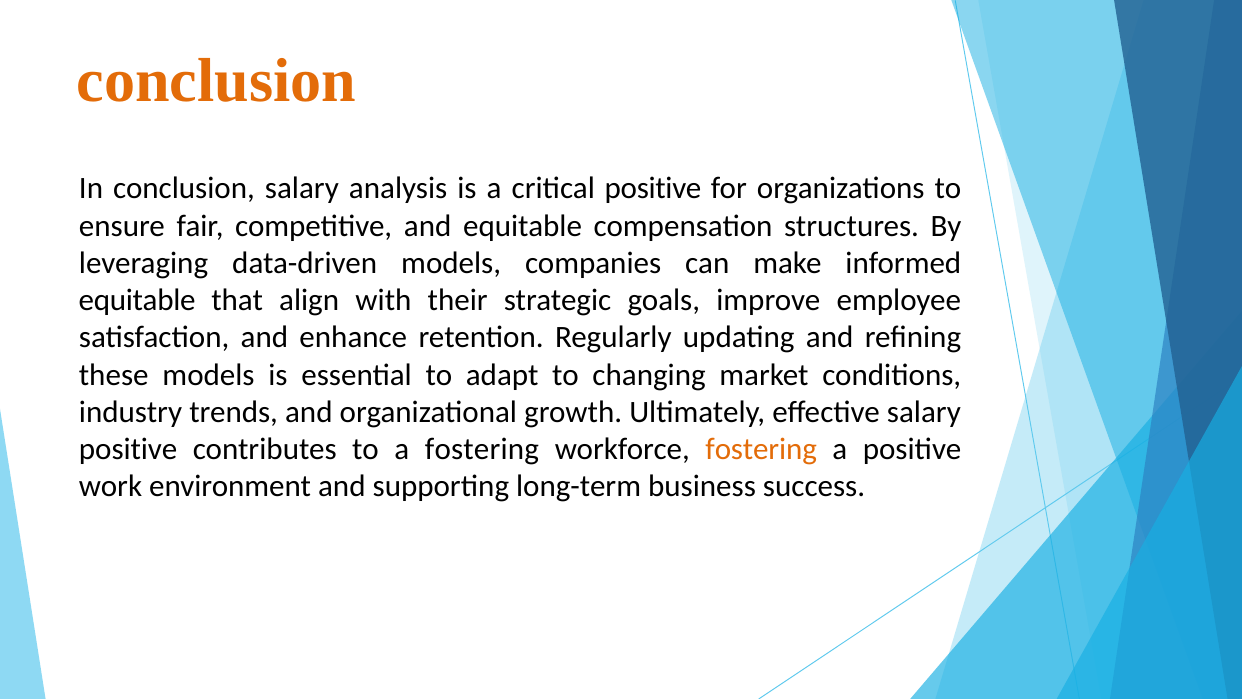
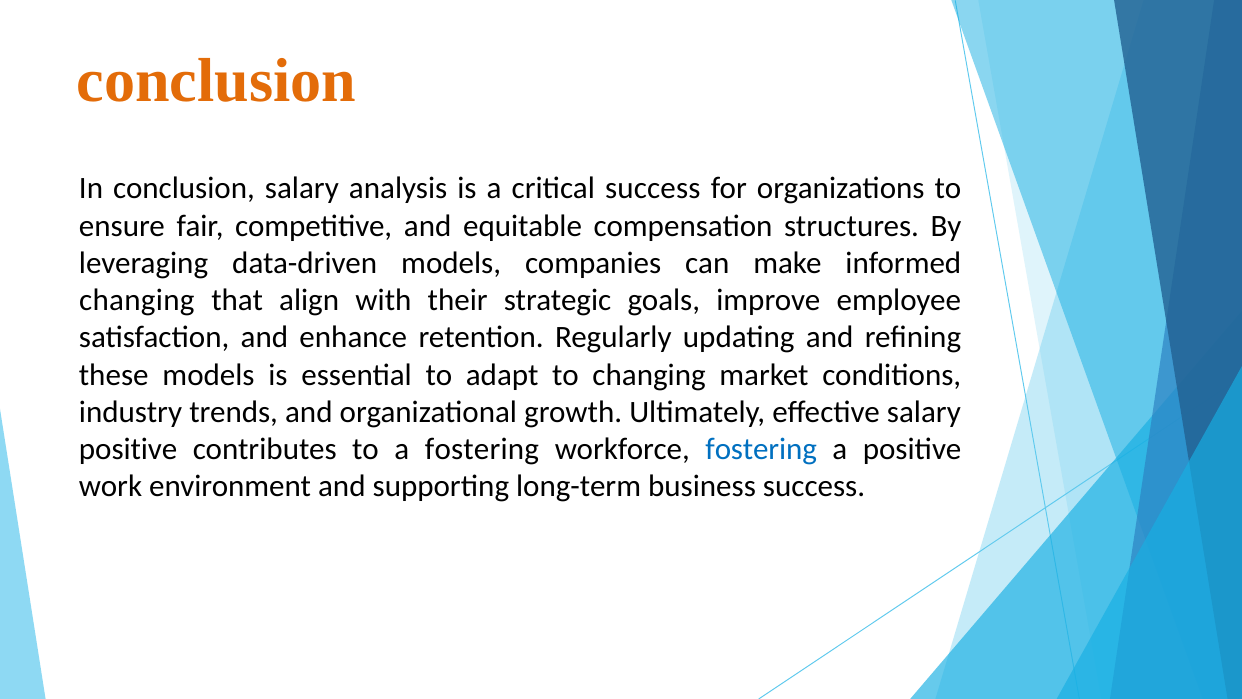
critical positive: positive -> success (653, 188)
equitable: equitable -> changing (137, 300)
fostering colour: orange -> blue (761, 449)
